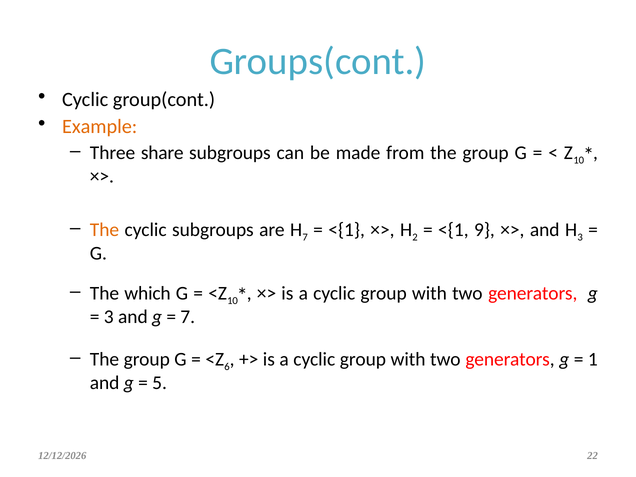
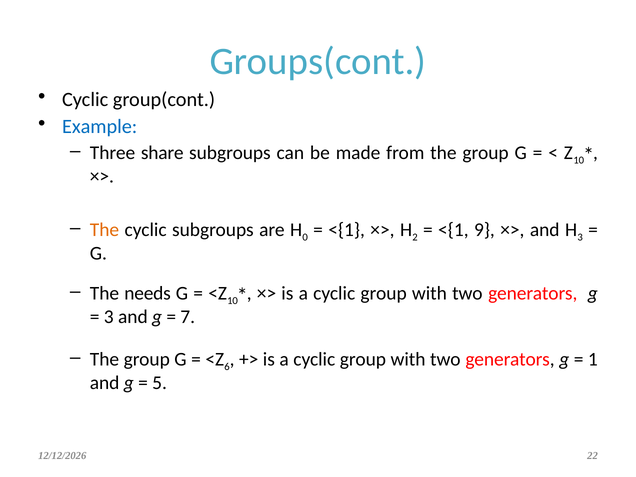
Example colour: orange -> blue (100, 127)
7: 7 -> 0 (305, 237)
which: which -> needs (148, 293)
